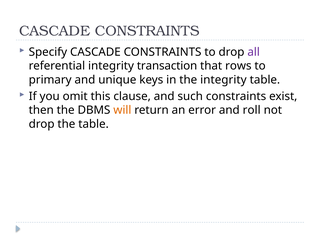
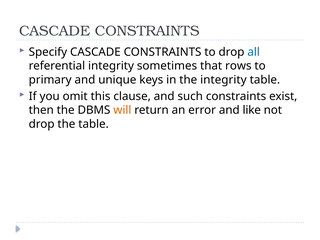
all colour: purple -> blue (254, 52)
transaction: transaction -> sometimes (167, 66)
roll: roll -> like (252, 110)
